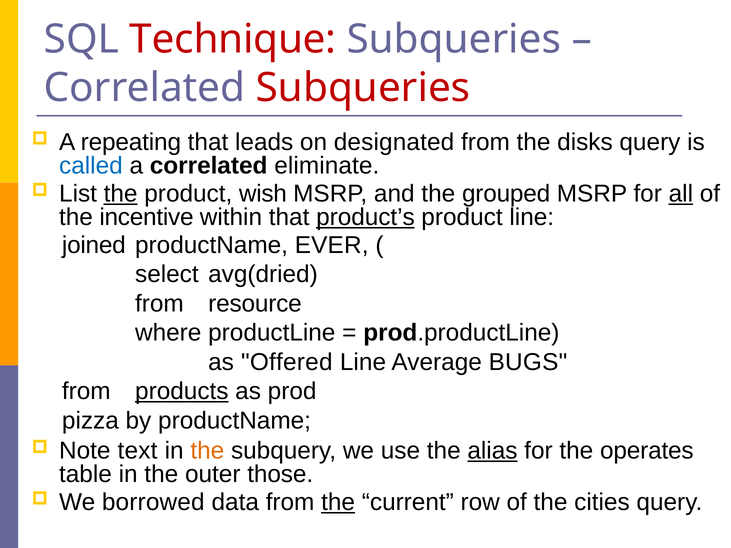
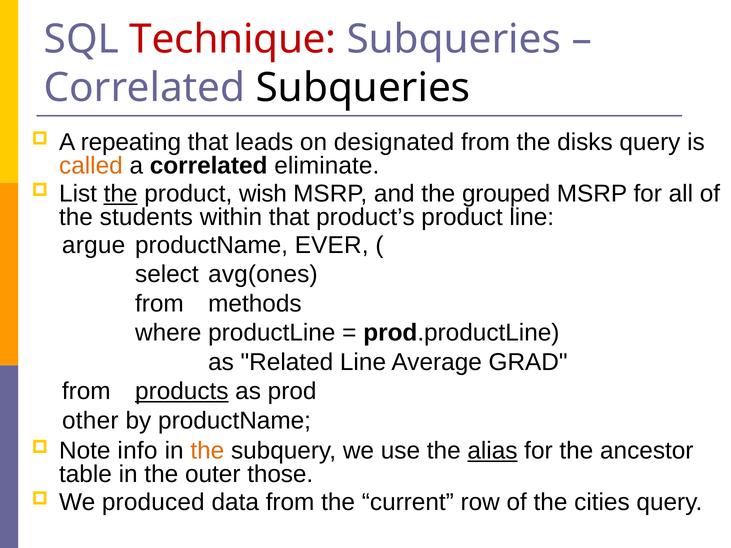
Subqueries colour: red -> black (363, 88)
called colour: blue -> orange (91, 166)
all underline: present -> none (681, 194)
incentive: incentive -> students (146, 217)
product’s underline: present -> none (365, 217)
joined: joined -> argue (94, 245)
avg(dried: avg(dried -> avg(ones (263, 275)
resource: resource -> methods (255, 304)
Offered: Offered -> Related (287, 362)
BUGS: BUGS -> GRAD (528, 362)
pizza: pizza -> other (90, 421)
text: text -> info (137, 451)
operates: operates -> ancestor (647, 451)
borrowed: borrowed -> produced (153, 503)
the underline: present -> none (338, 503)
